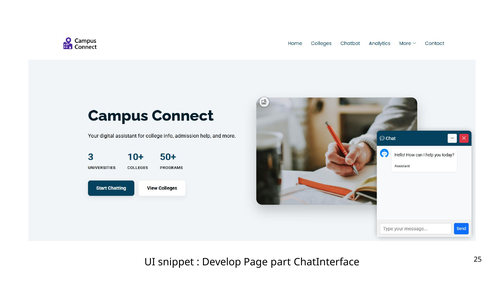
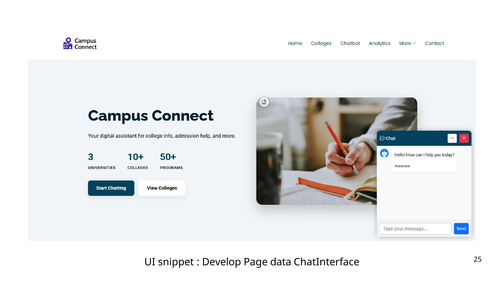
part: part -> data (281, 262)
